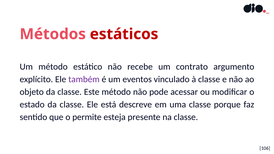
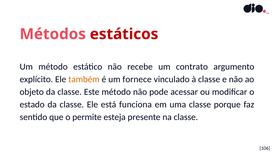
também colour: purple -> orange (84, 79)
eventos: eventos -> fornece (137, 79)
descreve: descreve -> funciona (135, 105)
